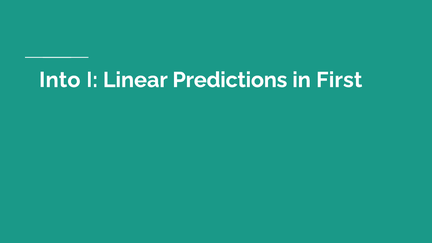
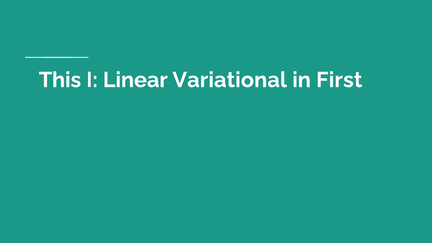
Into: Into -> This (60, 80)
Predictions: Predictions -> Variational (230, 80)
